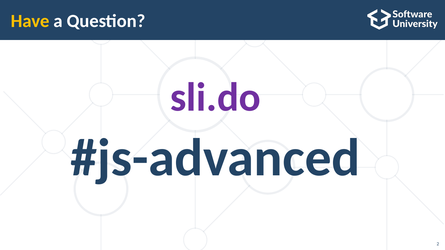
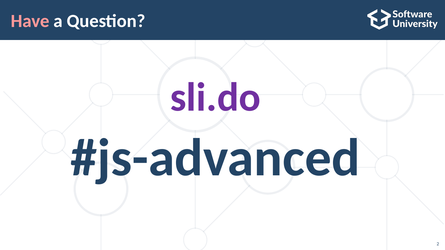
Have colour: yellow -> pink (30, 21)
